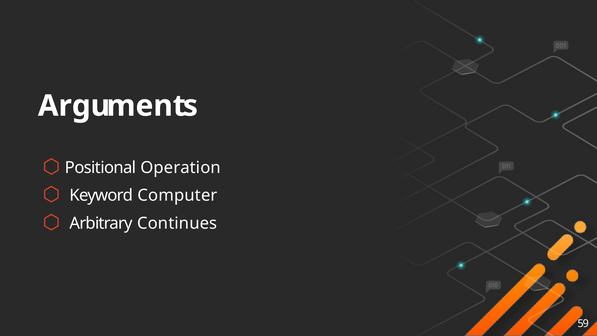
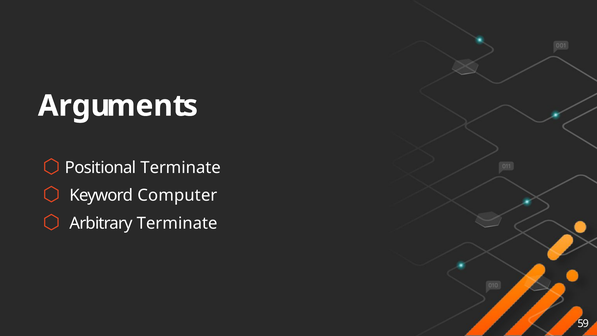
Positional Operation: Operation -> Terminate (181, 168)
Arbitrary Continues: Continues -> Terminate (177, 223)
